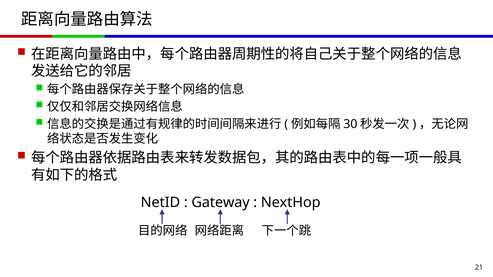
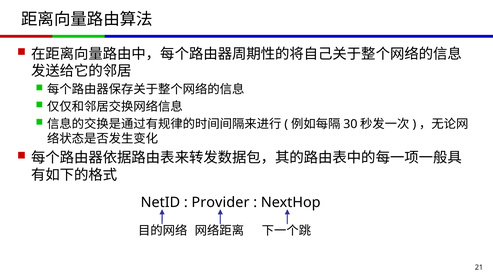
Gateway: Gateway -> Provider (220, 203)
